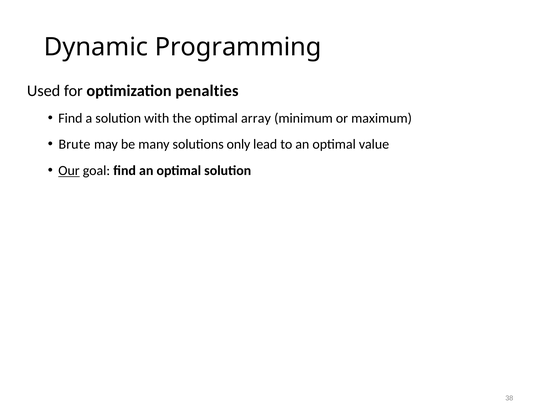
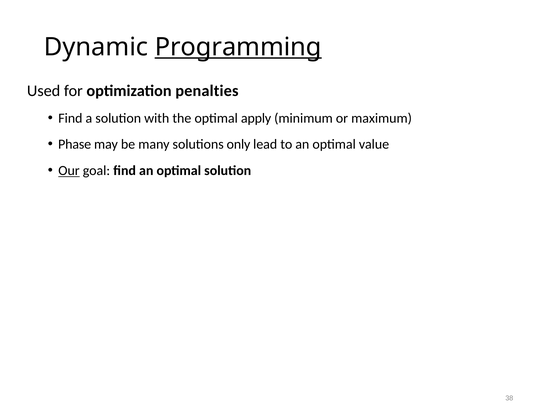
Programming underline: none -> present (238, 47)
array: array -> apply (256, 118)
Brute: Brute -> Phase (75, 145)
